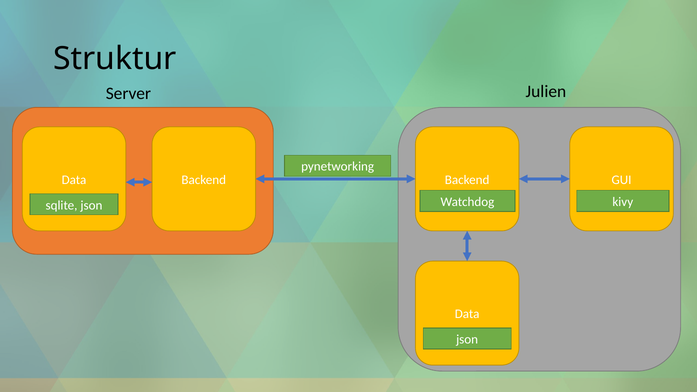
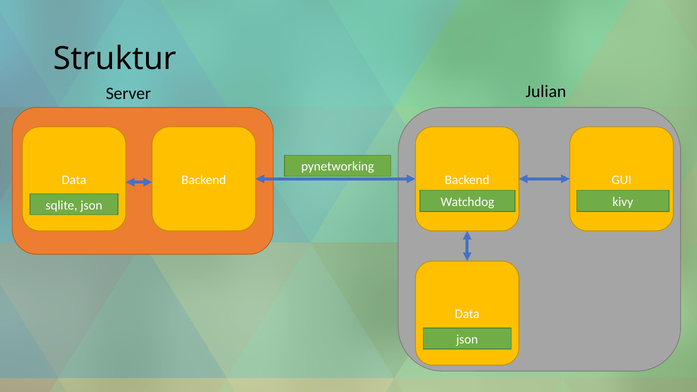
Julien: Julien -> Julian (546, 91)
